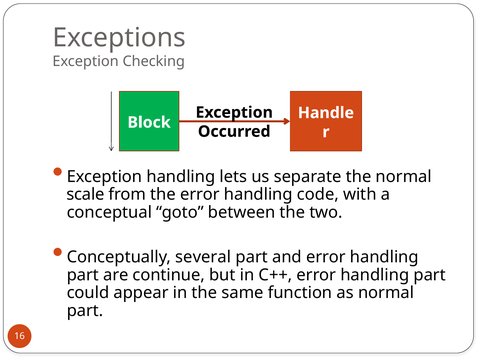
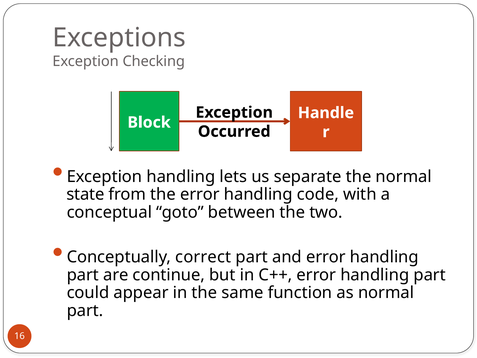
scale: scale -> state (85, 194)
several: several -> correct (203, 257)
